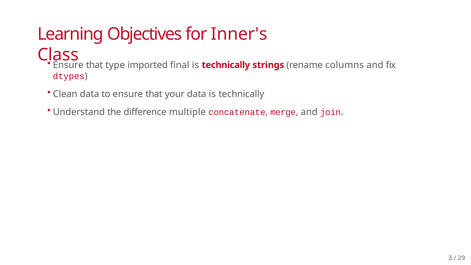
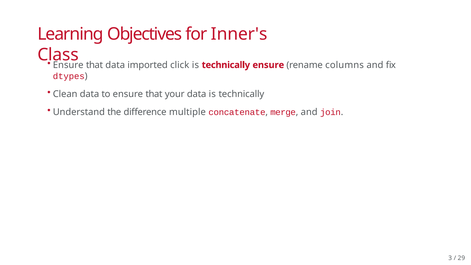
that type: type -> data (115, 65)
final: final -> click (180, 65)
technically strings: strings -> ensure (268, 65)
